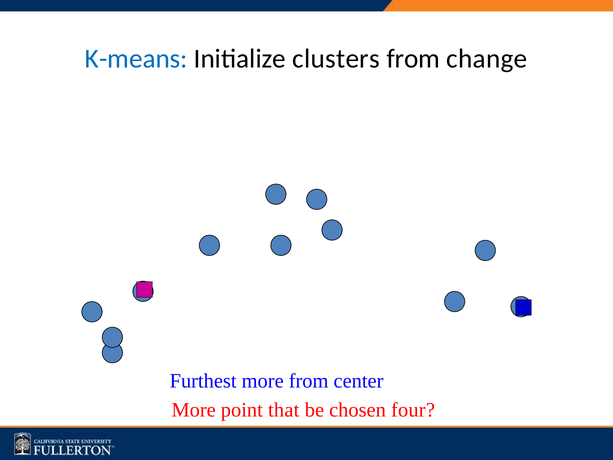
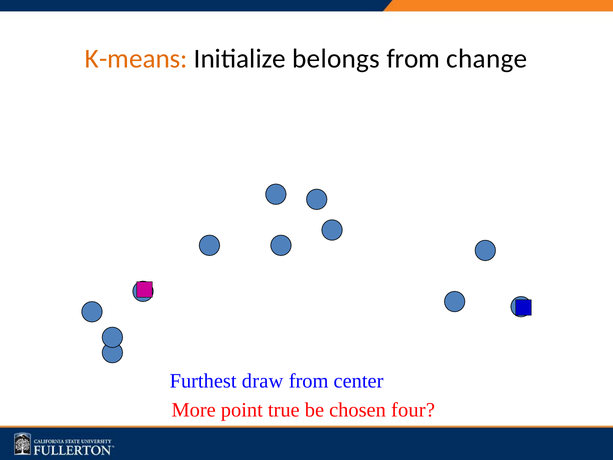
K-means colour: blue -> orange (136, 59)
clusters: clusters -> belongs (336, 59)
Furthest more: more -> draw (263, 381)
that: that -> true (284, 410)
